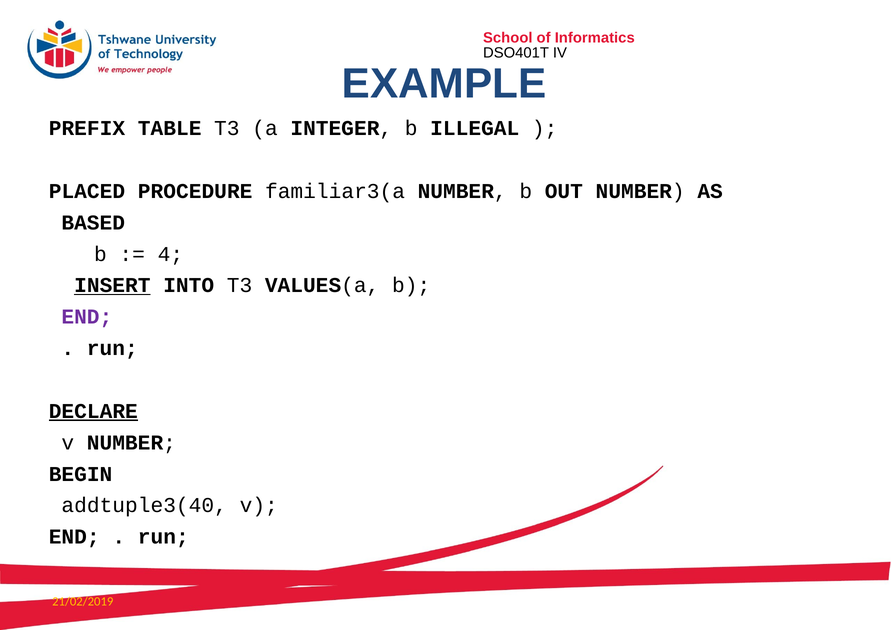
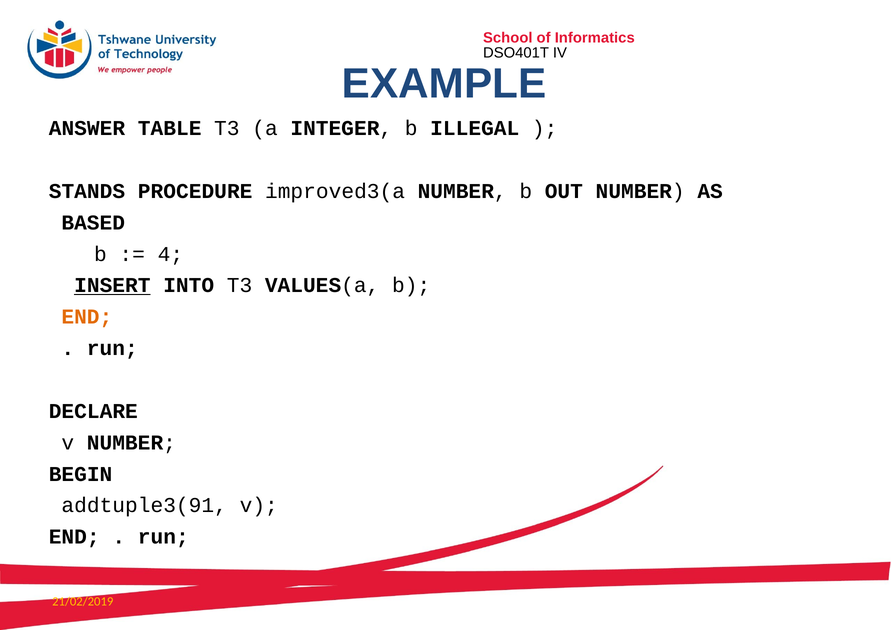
PREFIX: PREFIX -> ANSWER (87, 128)
PLACED: PLACED -> STANDS (87, 191)
familiar3(a: familiar3(a -> improved3(a (335, 191)
END colour: purple -> orange (87, 317)
DECLARE underline: present -> none (93, 411)
addtuple3(40: addtuple3(40 -> addtuple3(91 (144, 506)
